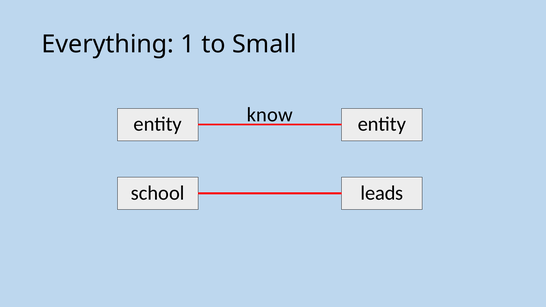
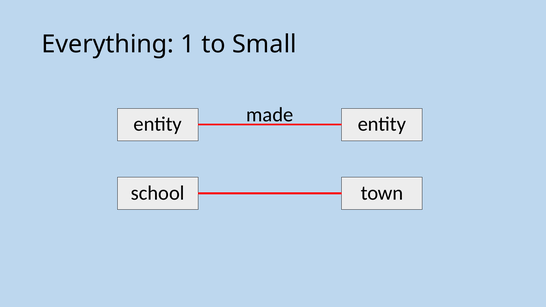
know: know -> made (270, 115)
leads: leads -> town (382, 193)
